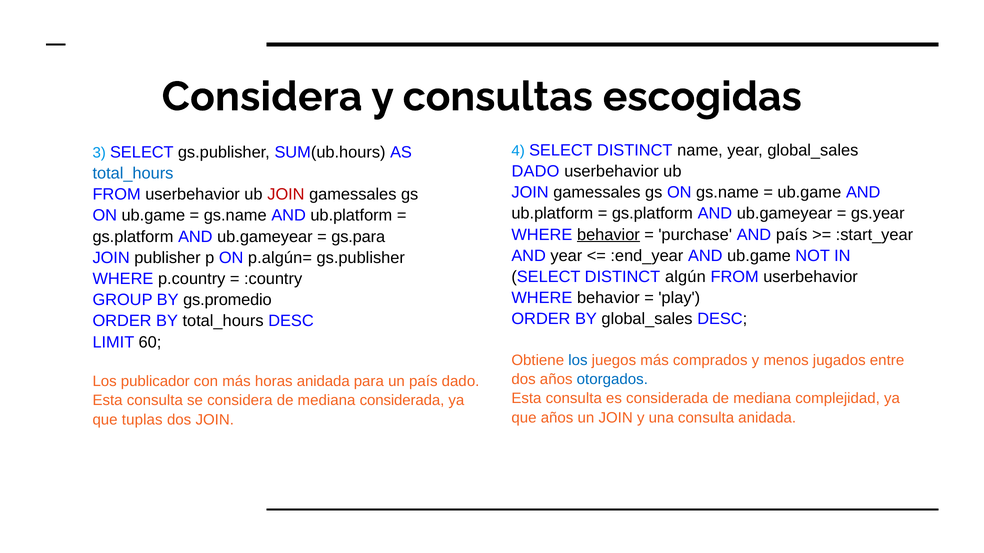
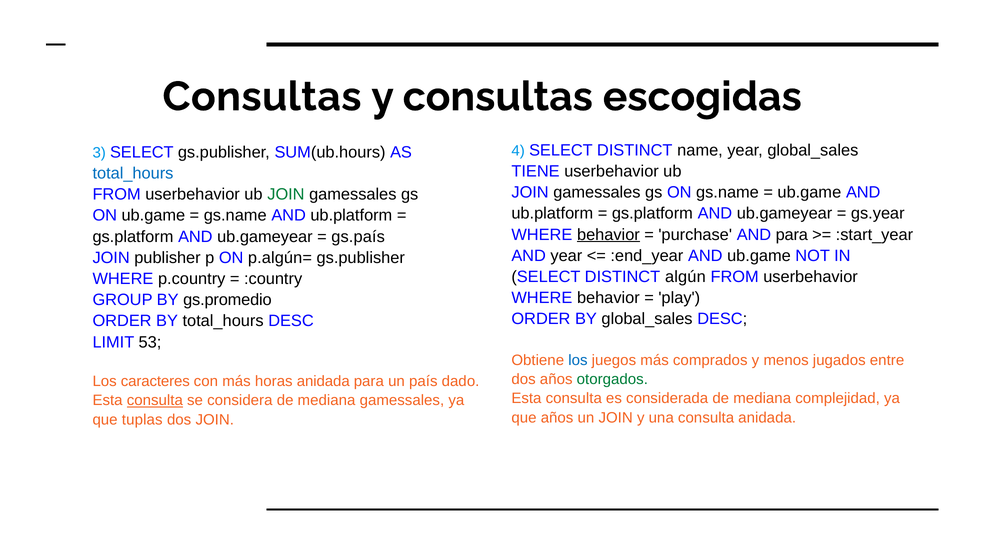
Considera: Considera -> Consultas (262, 97)
DADO: DADO -> TIENE (536, 172)
JOIN colour: red -> green (286, 195)
AND país: país -> para (792, 235)
gs.para: gs.para -> gs.país (358, 237)
60: 60 -> 53 (150, 342)
otorgados colour: blue -> green (612, 380)
publicador: publicador -> caracteres (155, 382)
consulta underline: none -> present (155, 401)
mediana considerada: considerada -> gamessales (402, 401)
